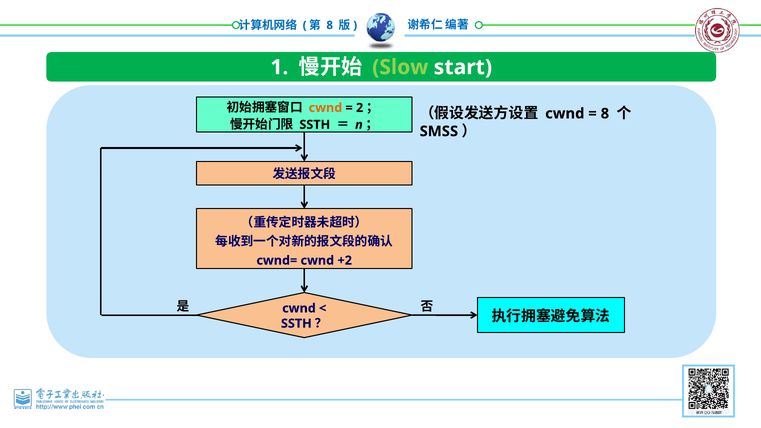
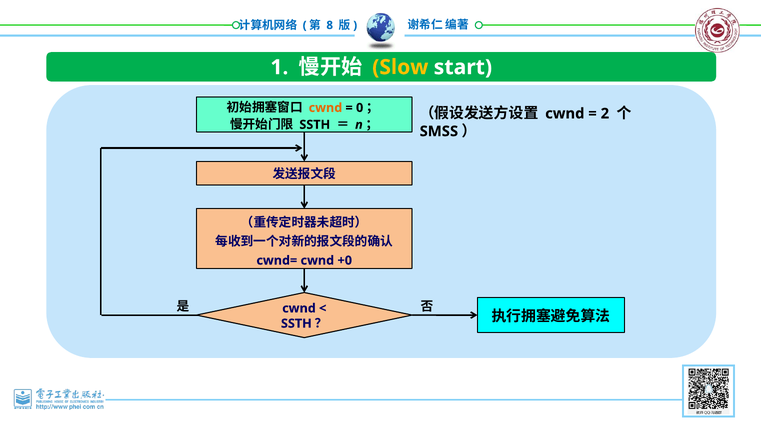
Slow colour: light green -> yellow (400, 67)
2: 2 -> 0 (360, 108)
8: 8 -> 2 (605, 114)
+2: +2 -> +0 (345, 261)
